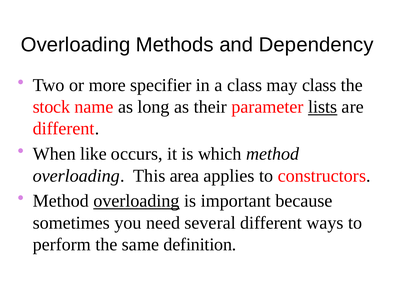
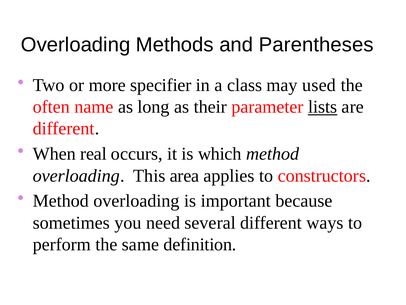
Dependency: Dependency -> Parentheses (316, 45)
may class: class -> used (319, 85)
stock: stock -> often (51, 107)
like: like -> real (94, 154)
overloading underline: present -> none (137, 201)
